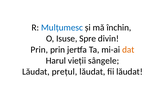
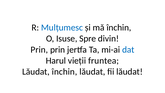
dat colour: orange -> blue (128, 50)
sângele: sângele -> fruntea (104, 61)
Lăudat prețul: prețul -> închin (64, 72)
